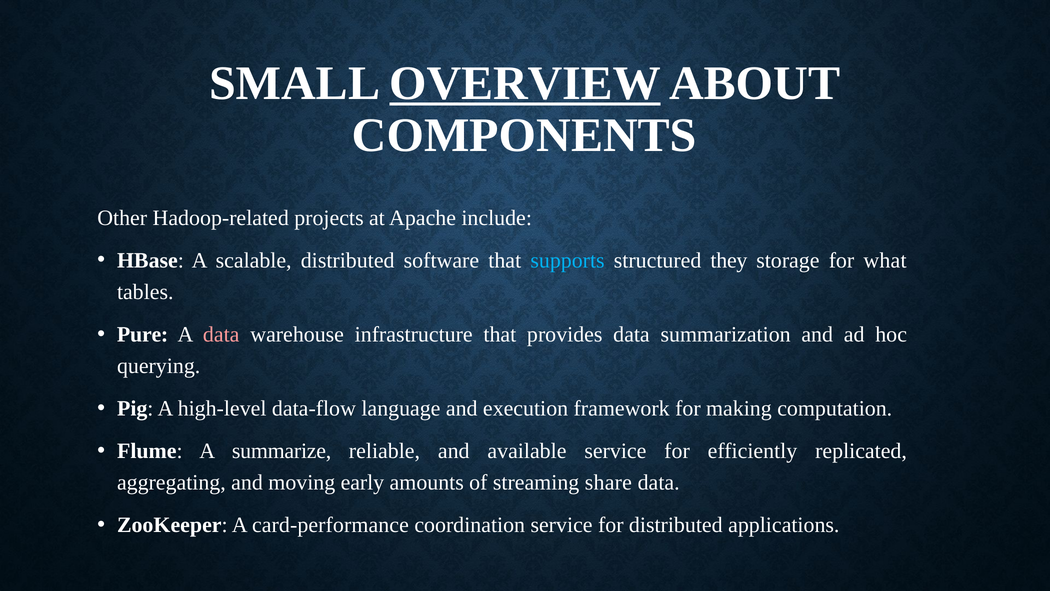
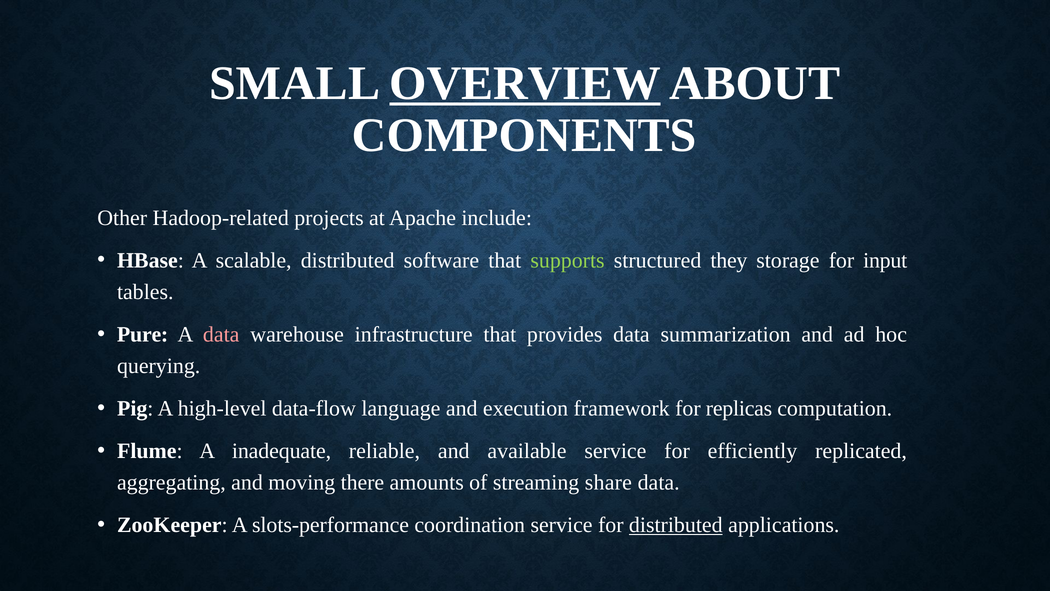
supports colour: light blue -> light green (568, 260)
what: what -> input (885, 260)
making: making -> replicas (739, 408)
summarize: summarize -> inadequate (282, 451)
early: early -> there (362, 482)
card-performance: card-performance -> slots-performance (331, 525)
distributed underline: none -> present (676, 525)
